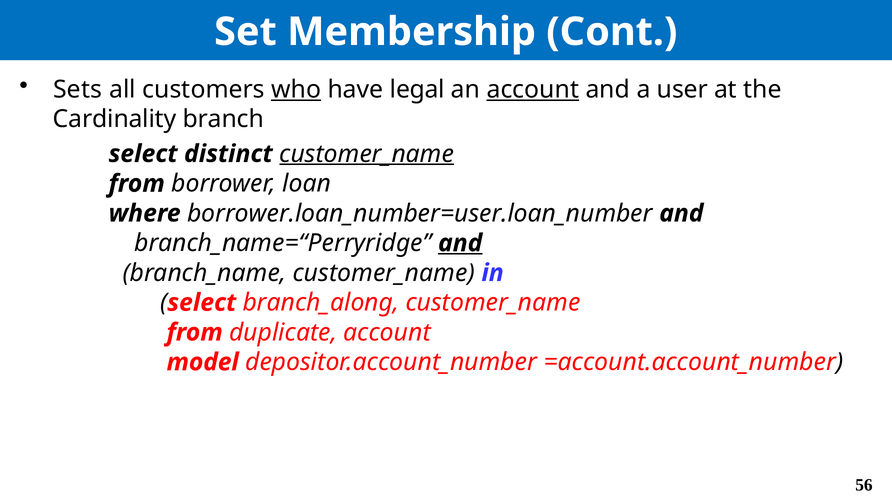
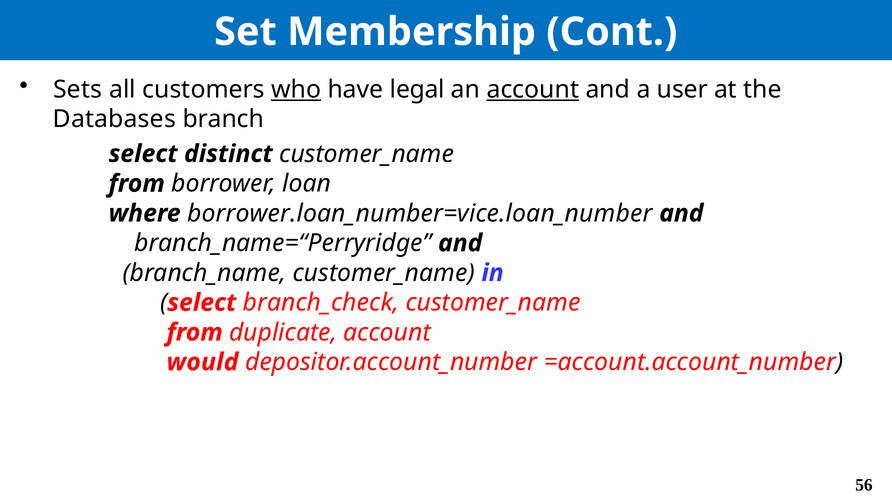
Cardinality: Cardinality -> Databases (114, 119)
customer_name underline: present -> none (367, 154)
borrower.loan_number=user.loan_number: borrower.loan_number=user.loan_number -> borrower.loan_number=vice.loan_number (420, 213)
and underline: present -> none (460, 243)
branch_along: branch_along -> branch_check (321, 302)
model: model -> would (203, 362)
